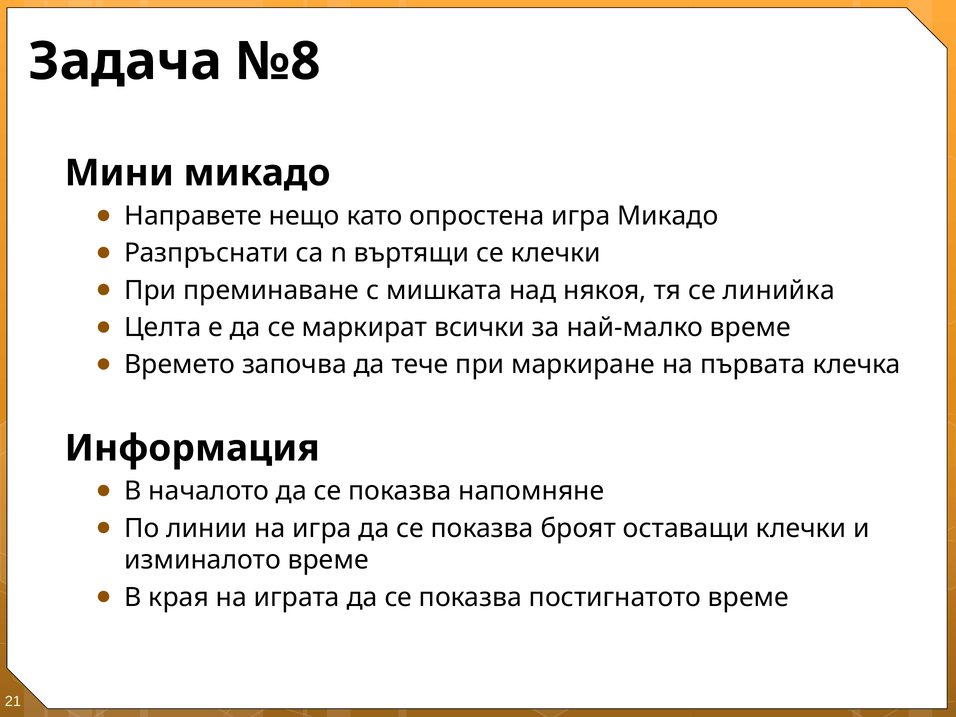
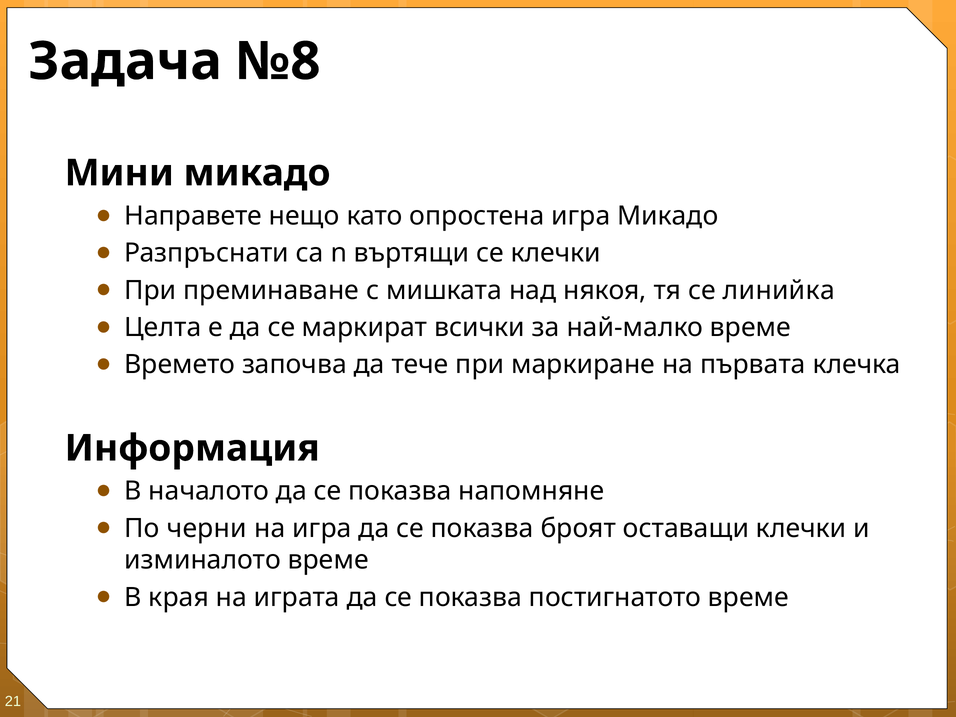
линии: линии -> черни (207, 528)
